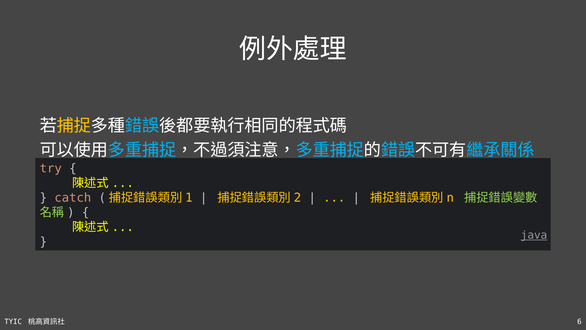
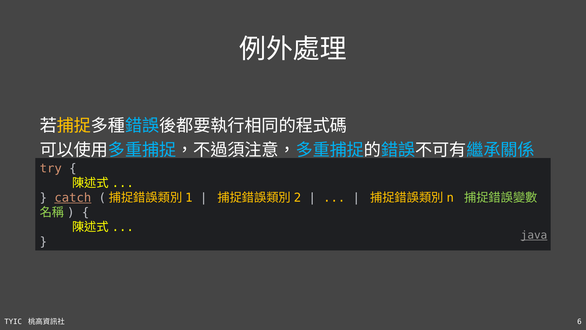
catch underline: none -> present (73, 198)
